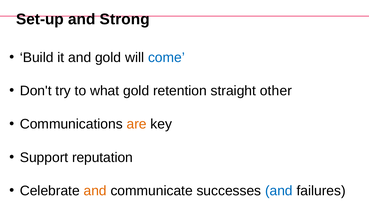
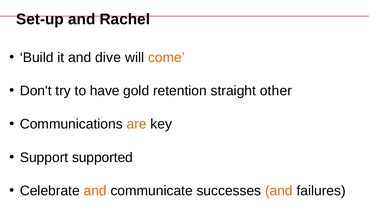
Strong: Strong -> Rachel (125, 19)
and gold: gold -> dive (108, 57)
come colour: blue -> orange (167, 57)
what: what -> have (105, 91)
reputation: reputation -> supported (102, 157)
and colour: blue -> orange (279, 190)
